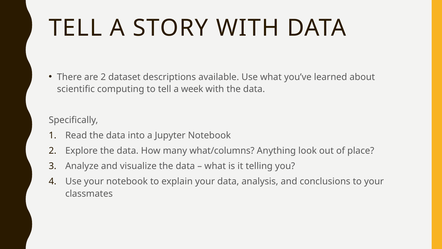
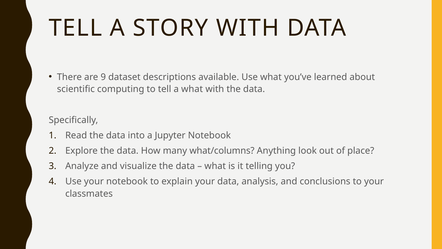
are 2: 2 -> 9 (103, 77)
a week: week -> what (192, 89)
